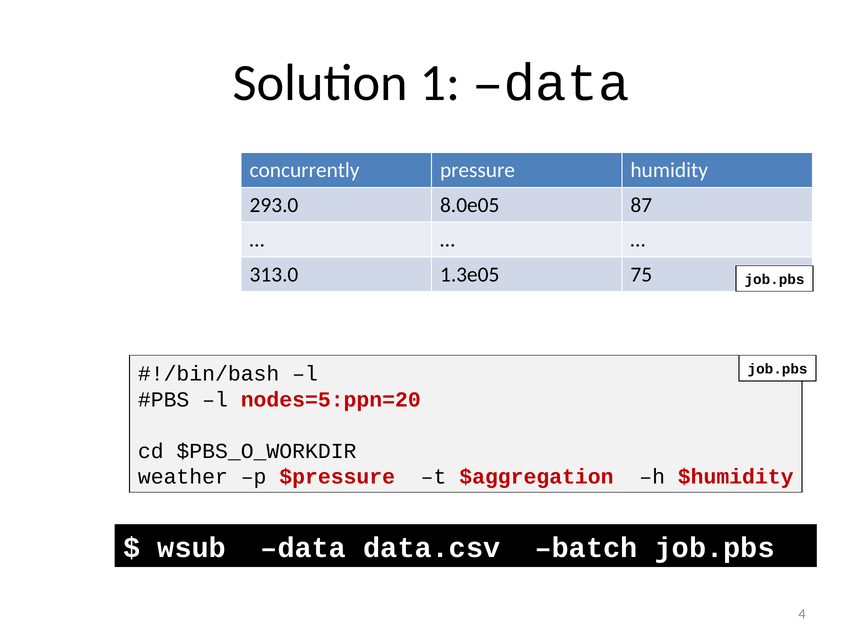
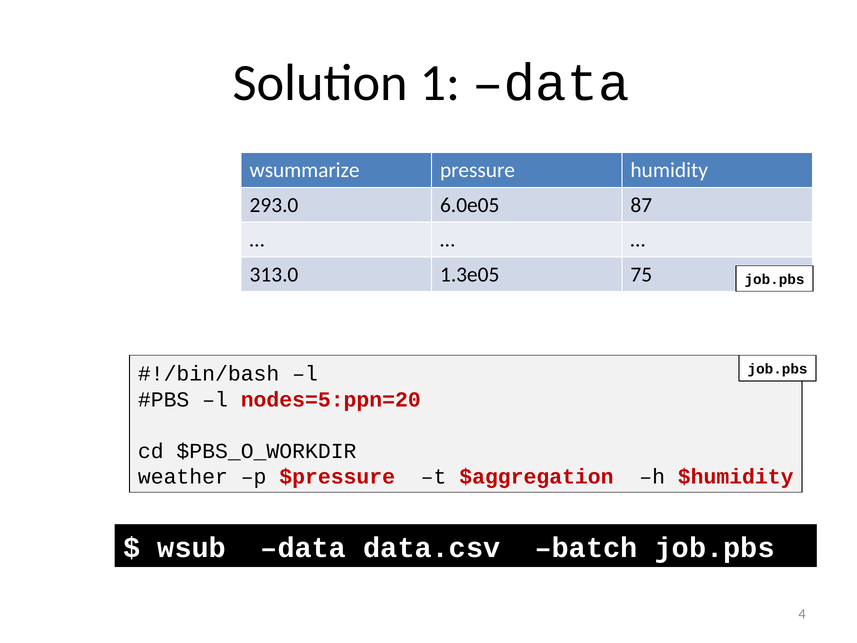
concurrently: concurrently -> wsummarize (305, 170)
8.0e05: 8.0e05 -> 6.0e05 (470, 205)
